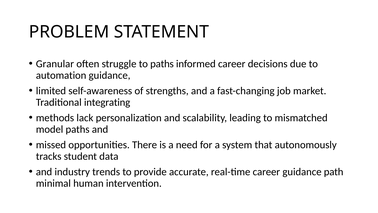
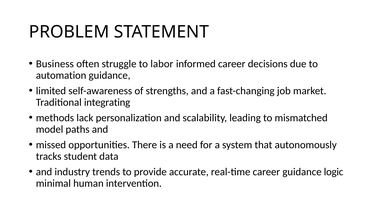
Granular: Granular -> Business (55, 64)
to paths: paths -> labor (162, 64)
path: path -> logic (334, 171)
